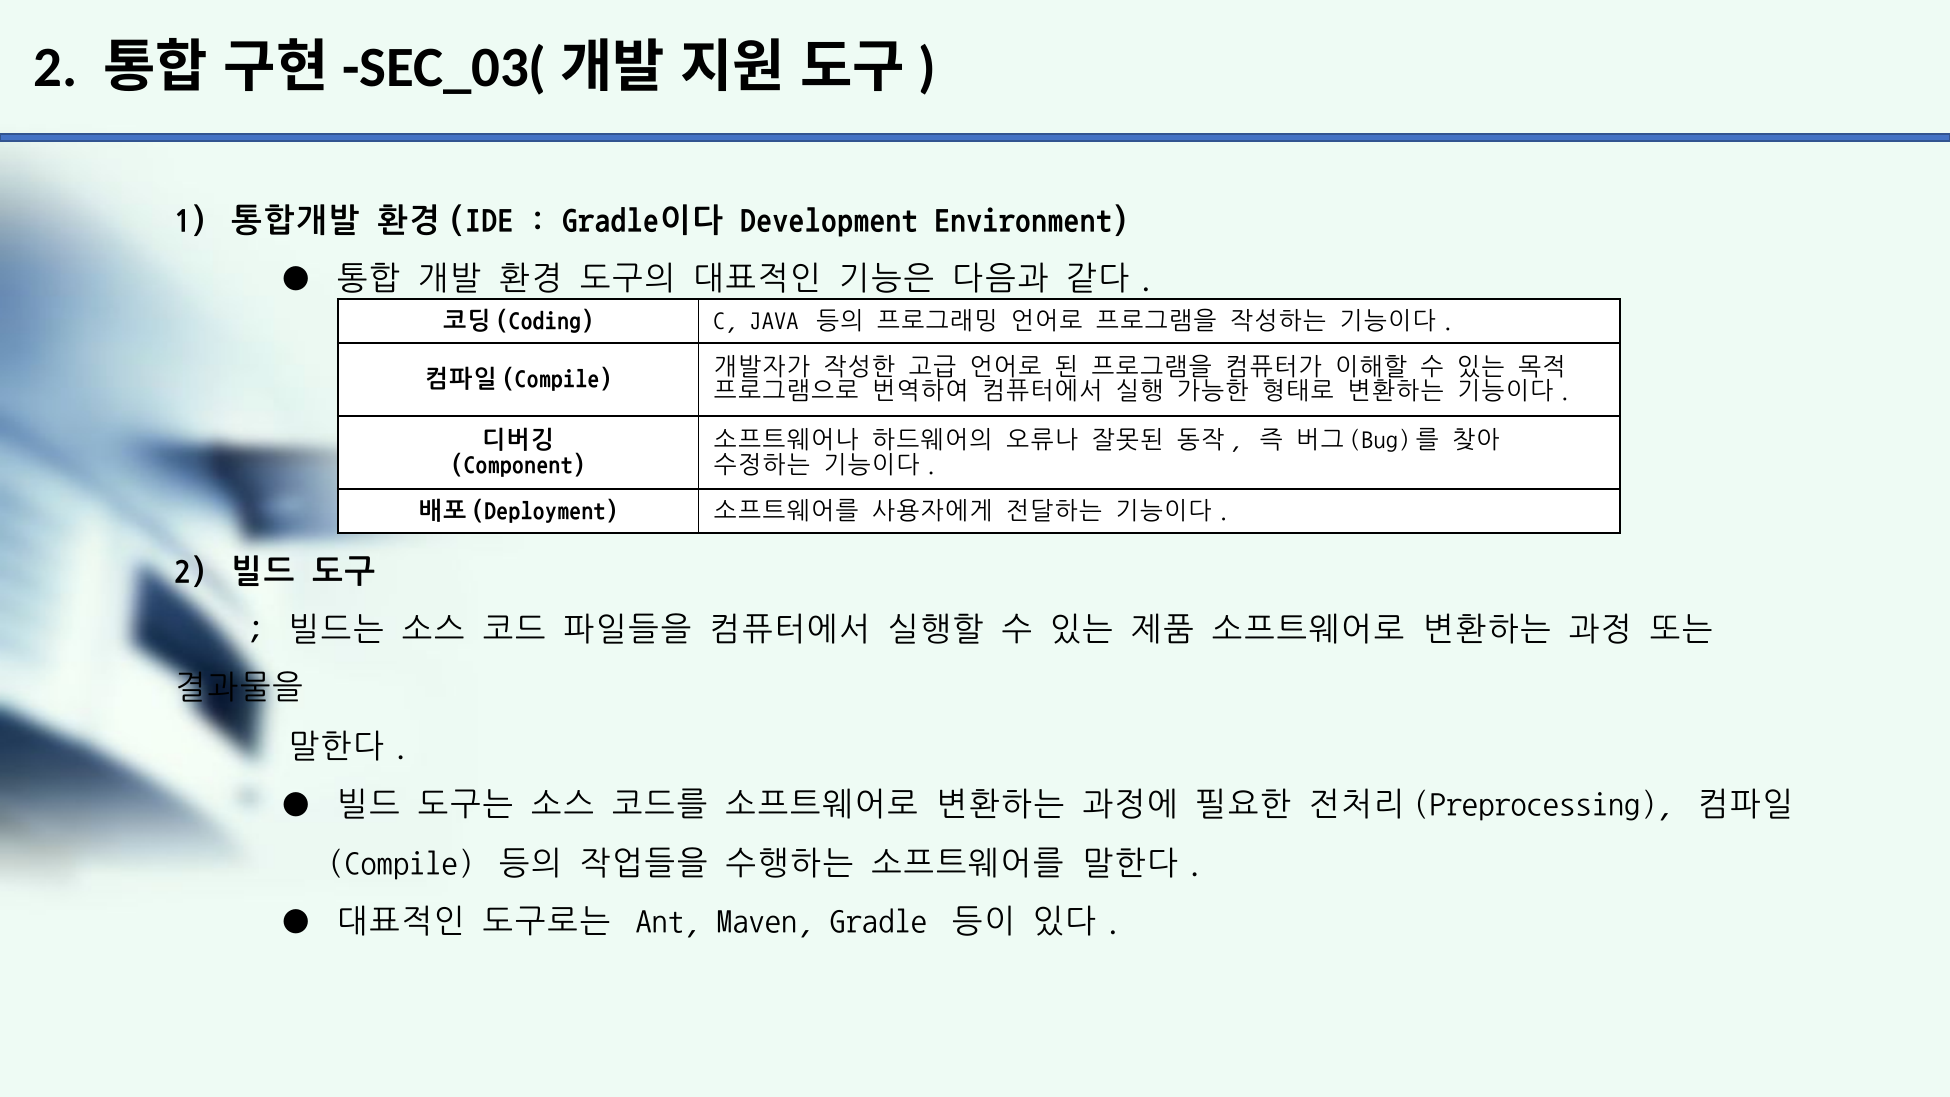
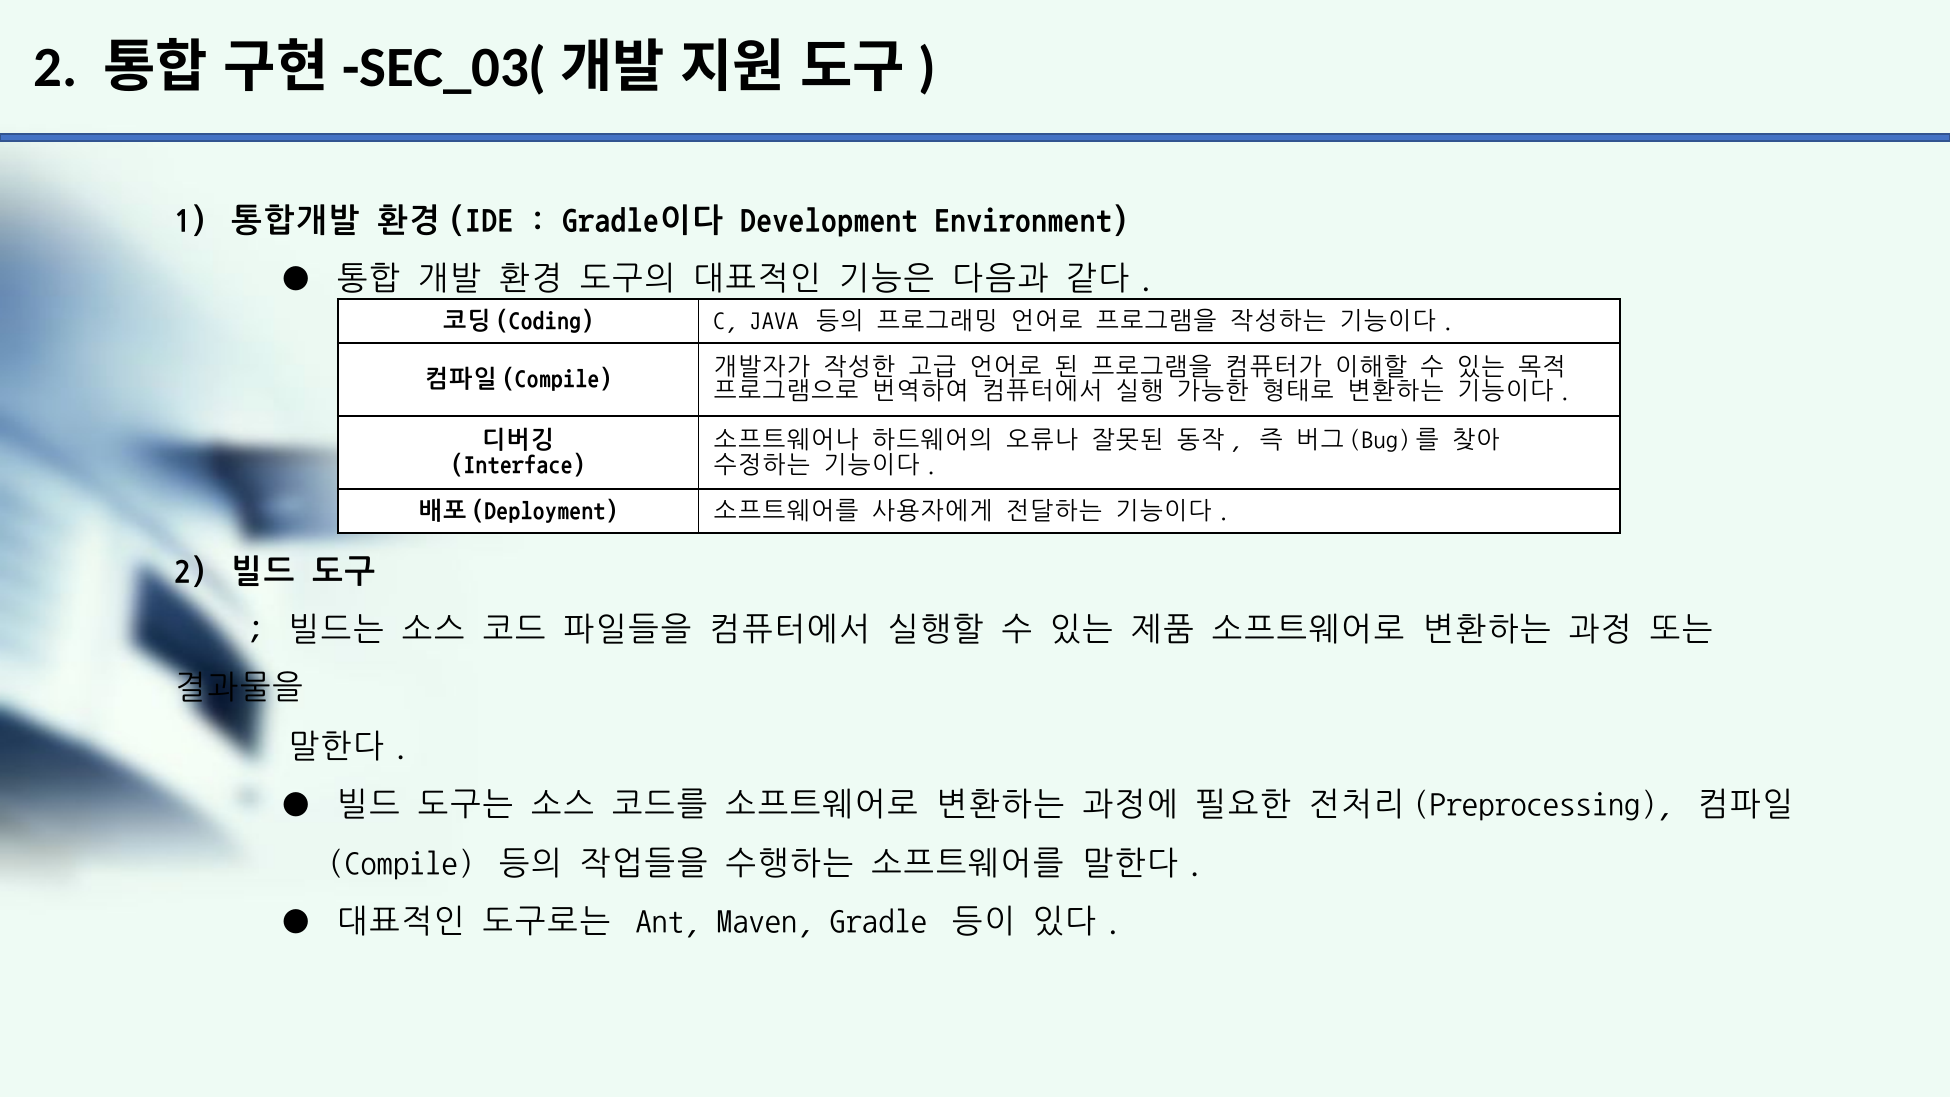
Component: Component -> Interface (518, 464)
